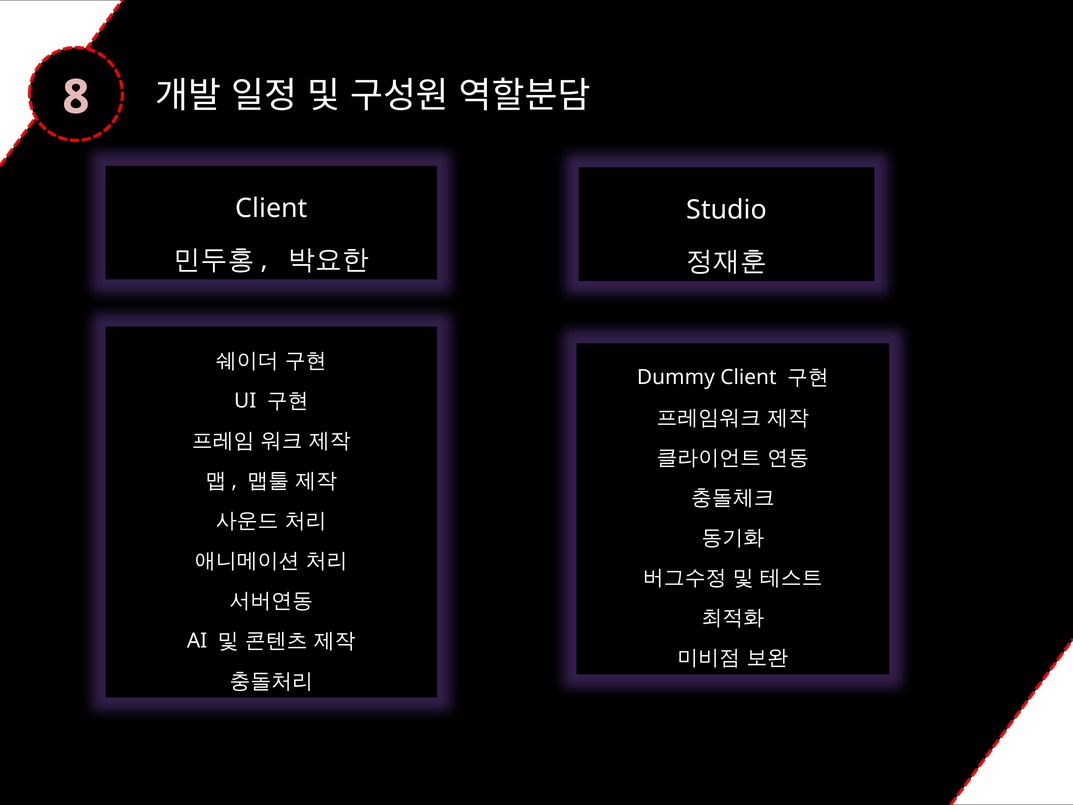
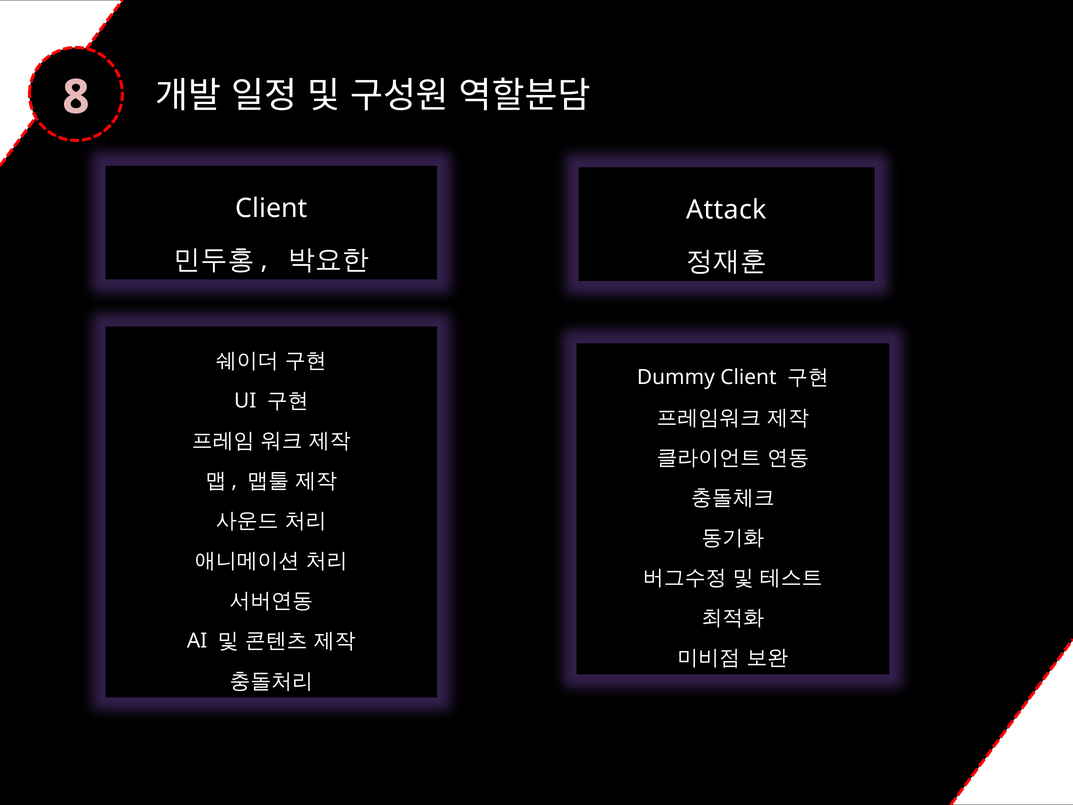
Studio: Studio -> Attack (726, 210)
